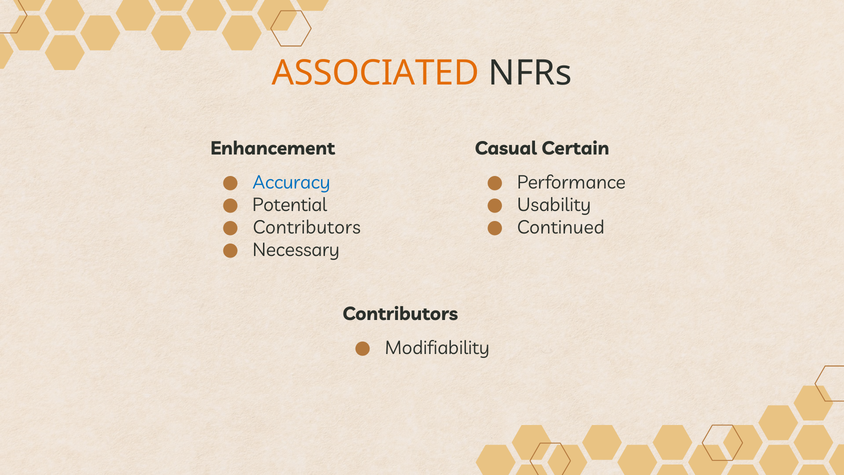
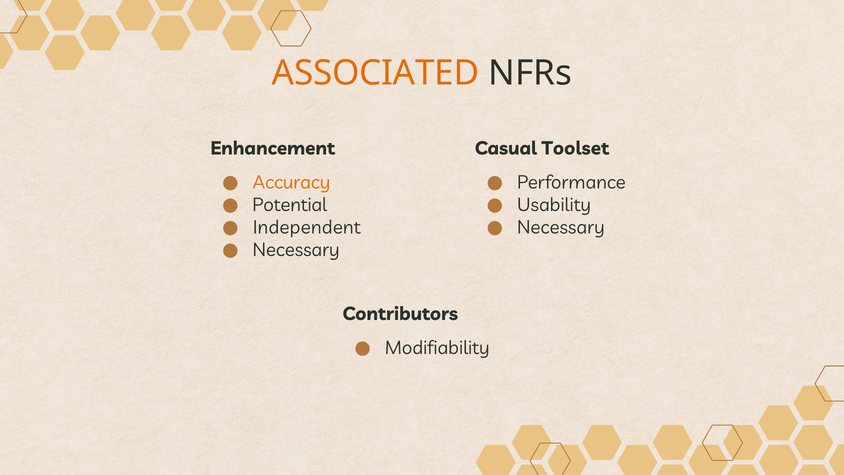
Certain: Certain -> Toolset (575, 148)
Accuracy colour: blue -> orange (291, 183)
Contributors: Contributors -> Independent (307, 228)
Continued: Continued -> Necessary (561, 228)
